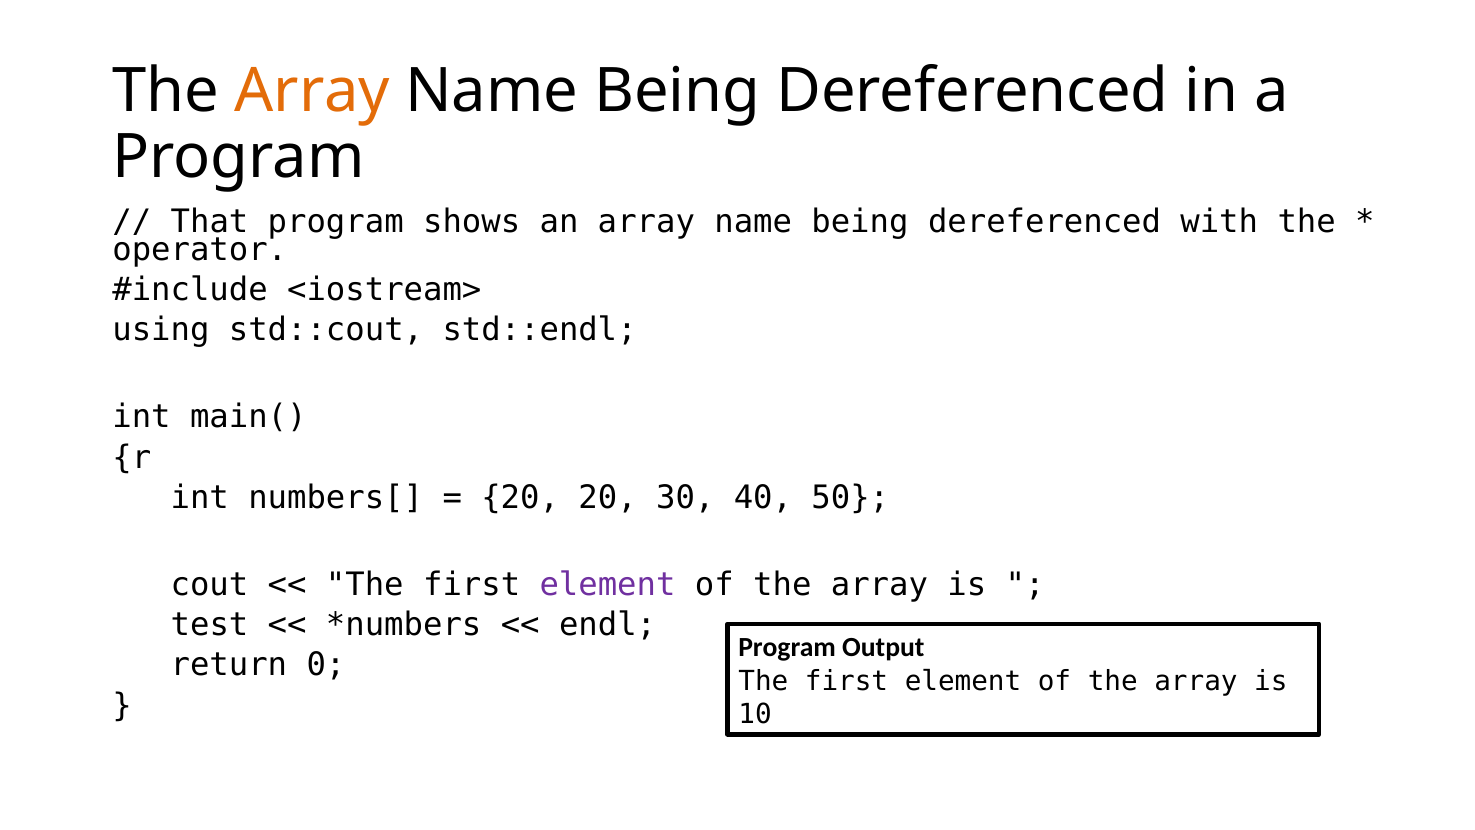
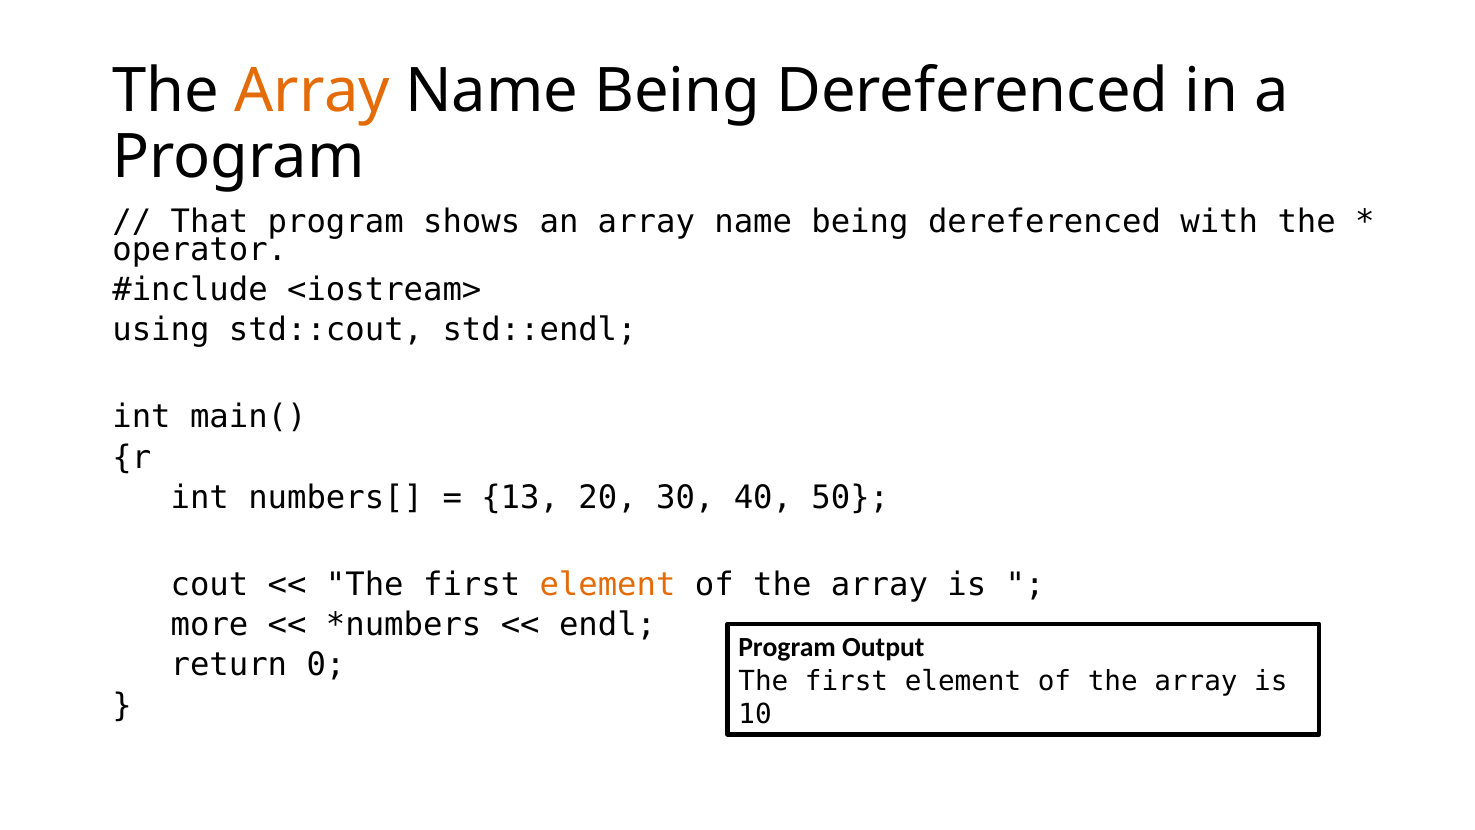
20: 20 -> 13 (520, 497)
element colour: purple -> orange (607, 585)
test: test -> more (210, 625)
